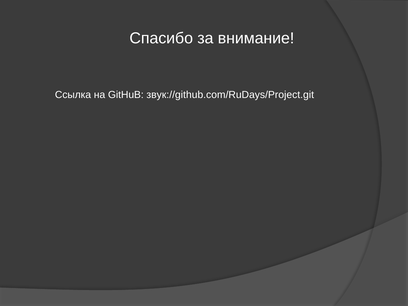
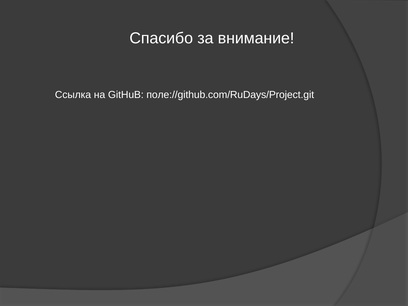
звук://github.com/RuDays/Project.git: звук://github.com/RuDays/Project.git -> поле://github.com/RuDays/Project.git (230, 95)
